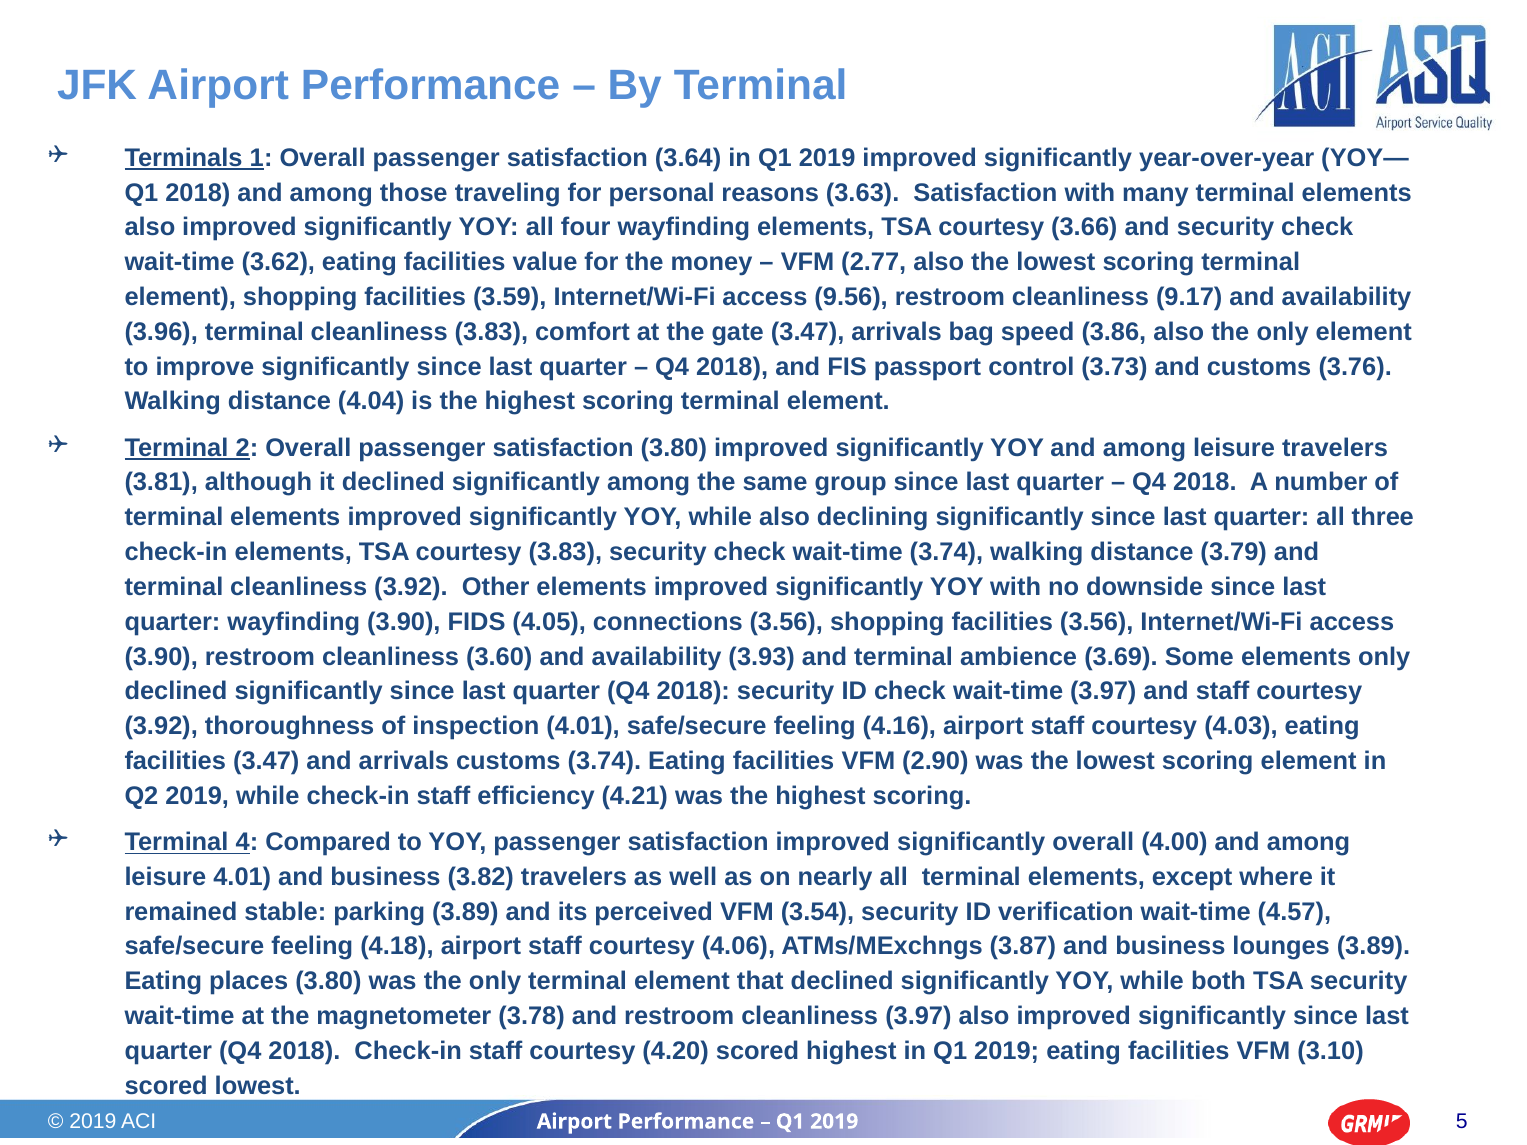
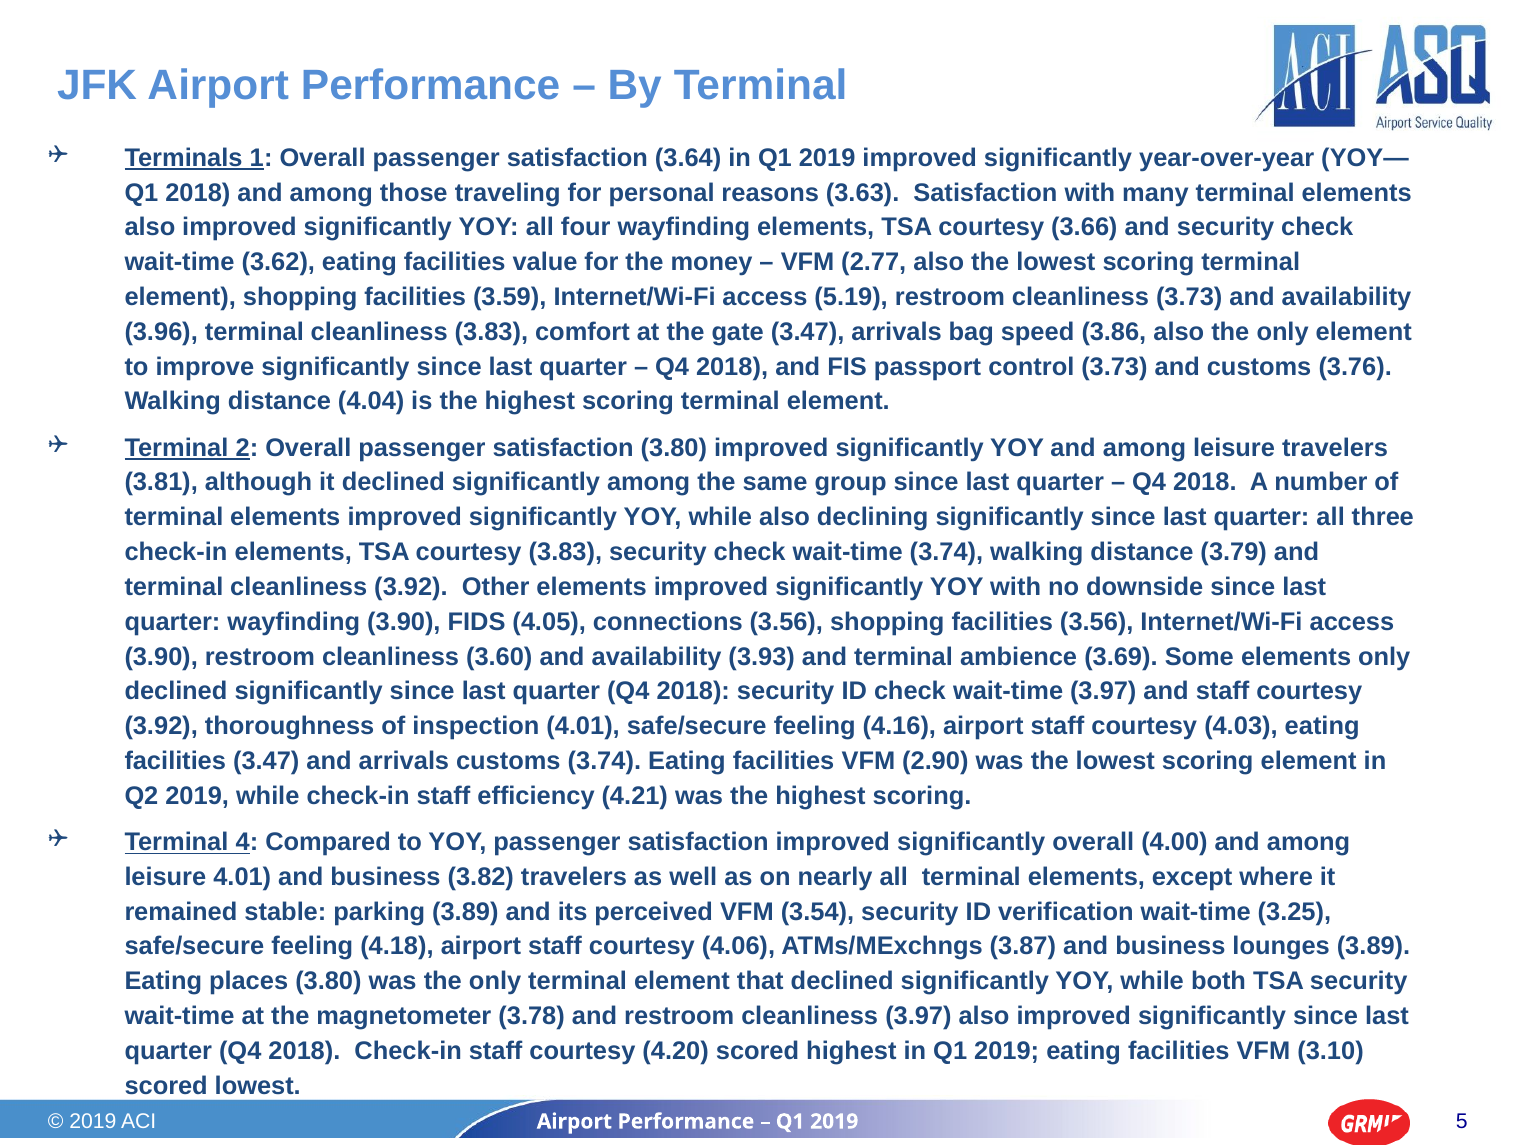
9.56: 9.56 -> 5.19 (851, 297)
cleanliness 9.17: 9.17 -> 3.73 (1189, 297)
4.57: 4.57 -> 3.25 (1294, 912)
